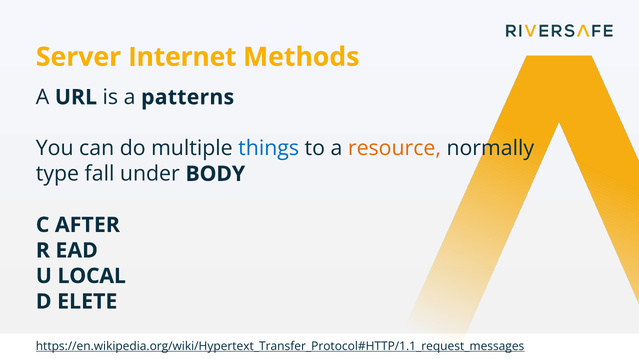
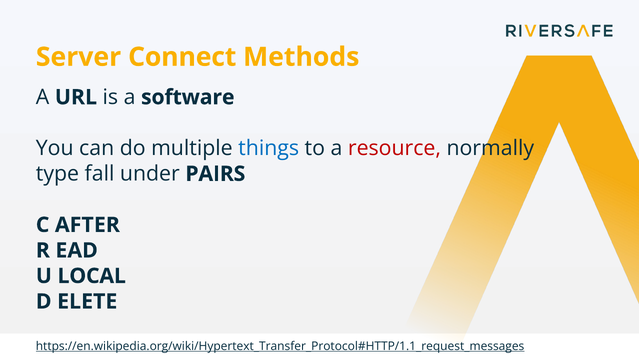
Internet: Internet -> Connect (182, 57)
patterns: patterns -> software (188, 97)
resource colour: orange -> red (394, 148)
BODY: BODY -> PAIRS (215, 174)
